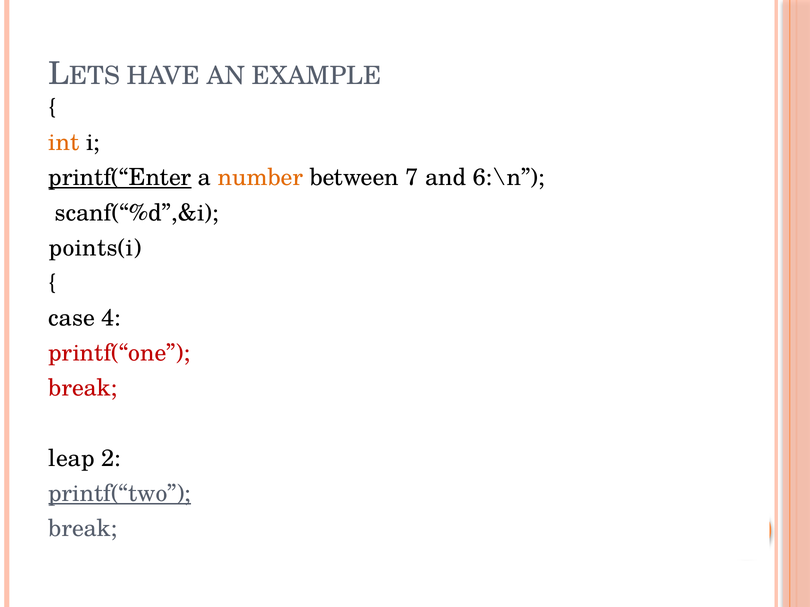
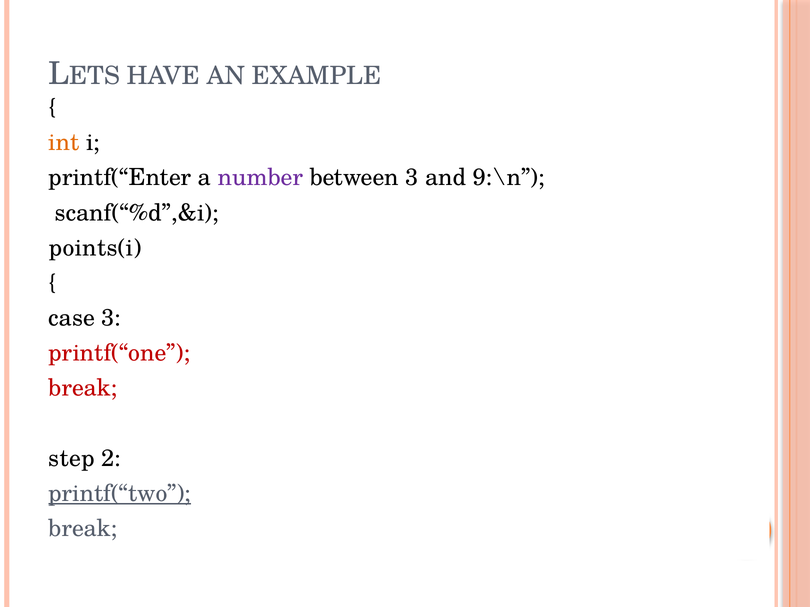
printf(“Enter underline: present -> none (120, 178)
number colour: orange -> purple (260, 178)
between 7: 7 -> 3 (412, 178)
6:\n: 6:\n -> 9:\n (509, 178)
case 4: 4 -> 3 (111, 318)
leap: leap -> step (72, 459)
